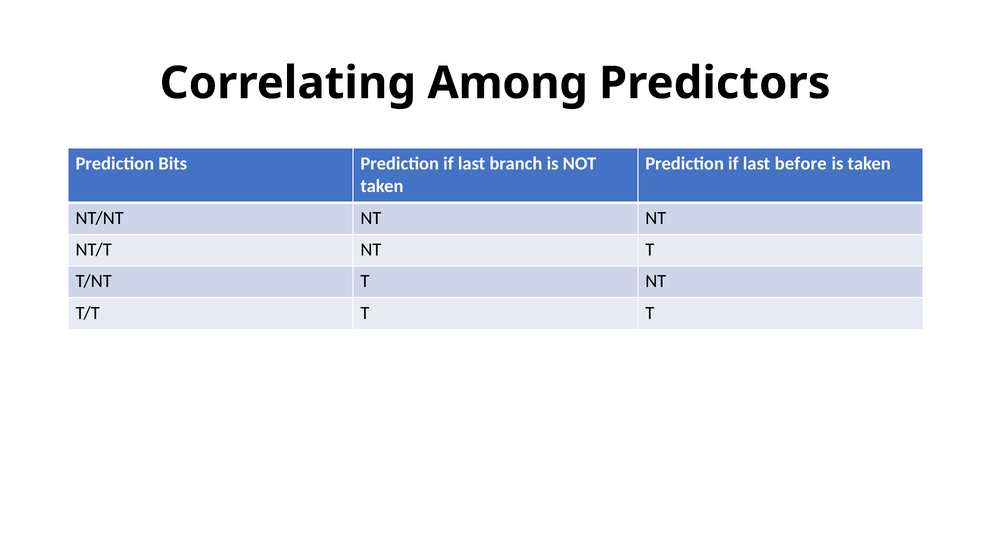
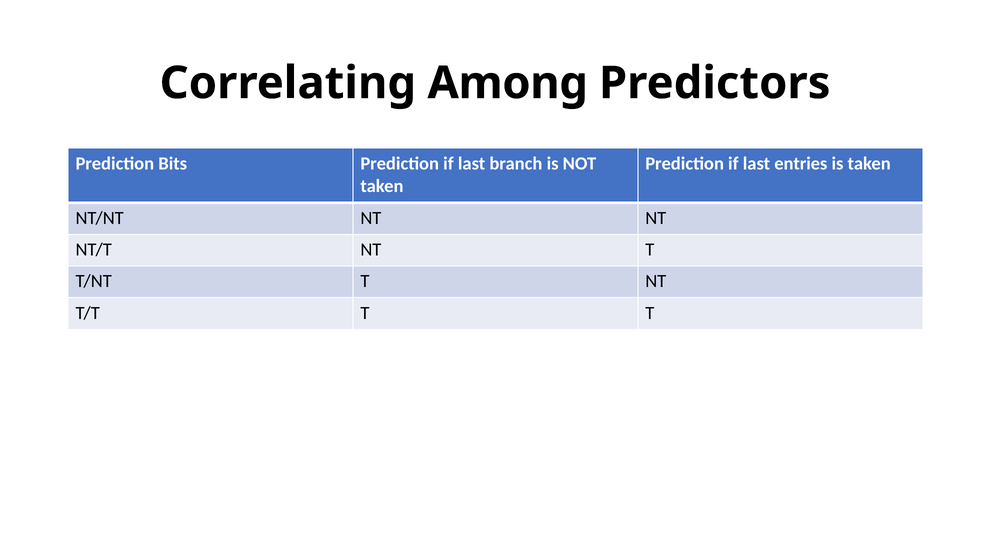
before: before -> entries (801, 164)
